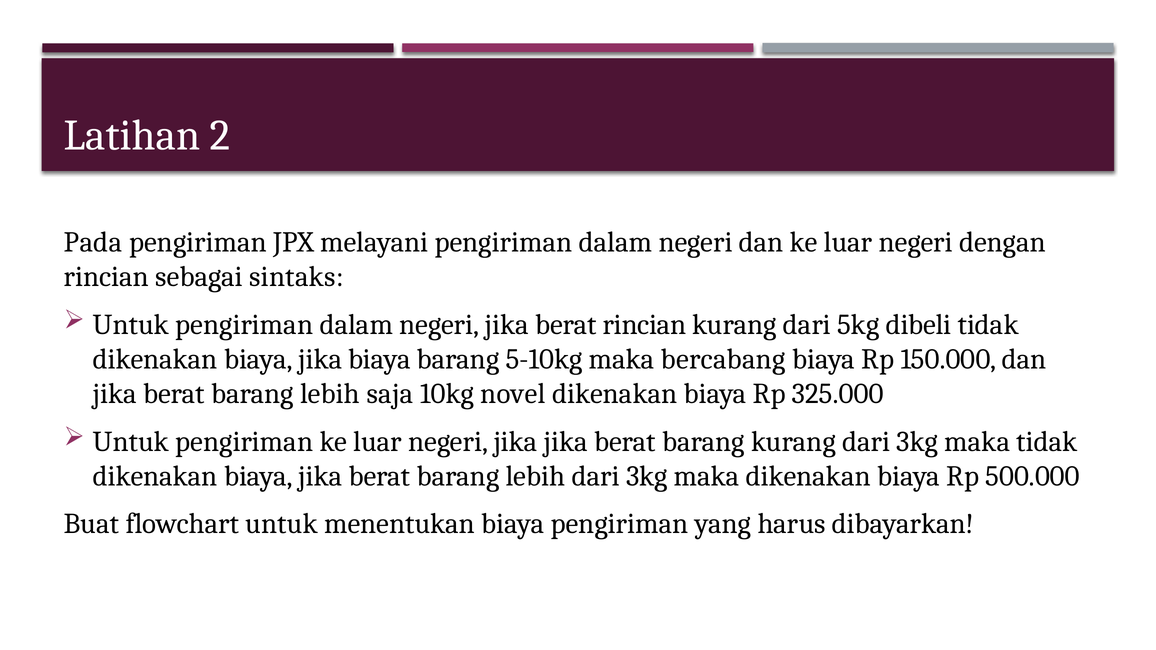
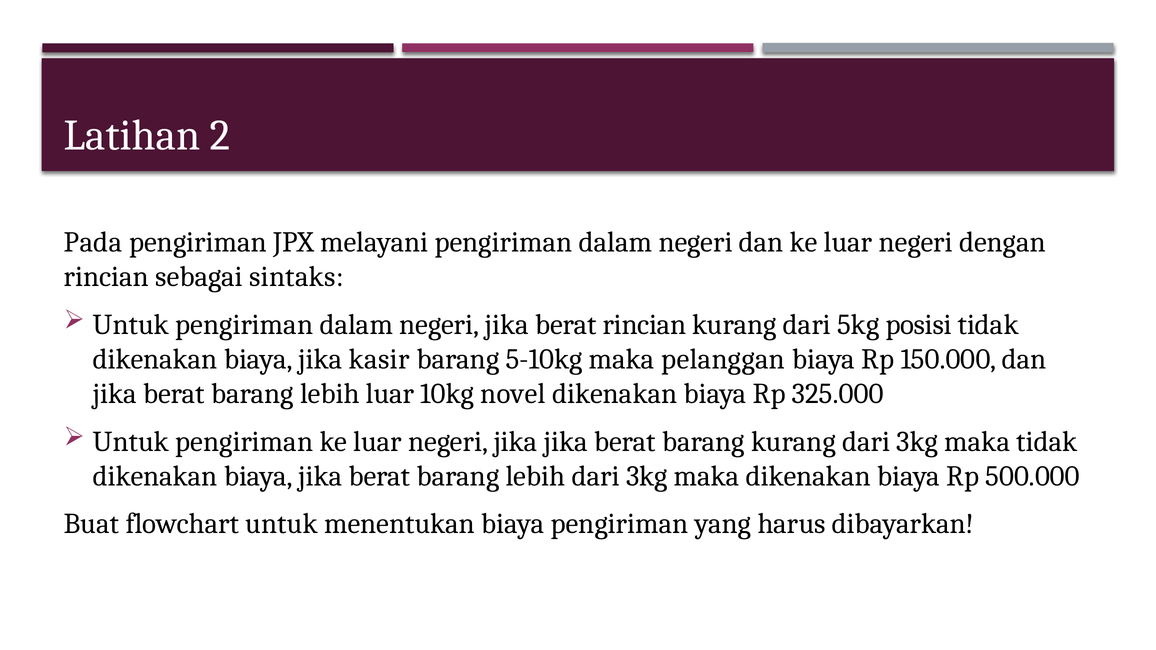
dibeli: dibeli -> posisi (919, 325)
jika biaya: biaya -> kasir (379, 359)
bercabang: bercabang -> pelanggan (723, 359)
lebih saja: saja -> luar (390, 394)
